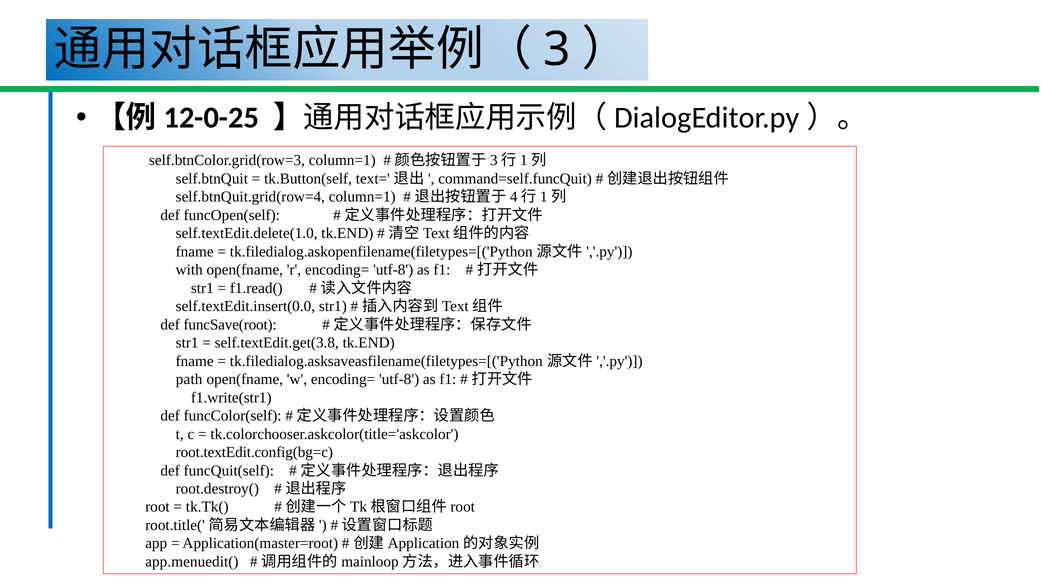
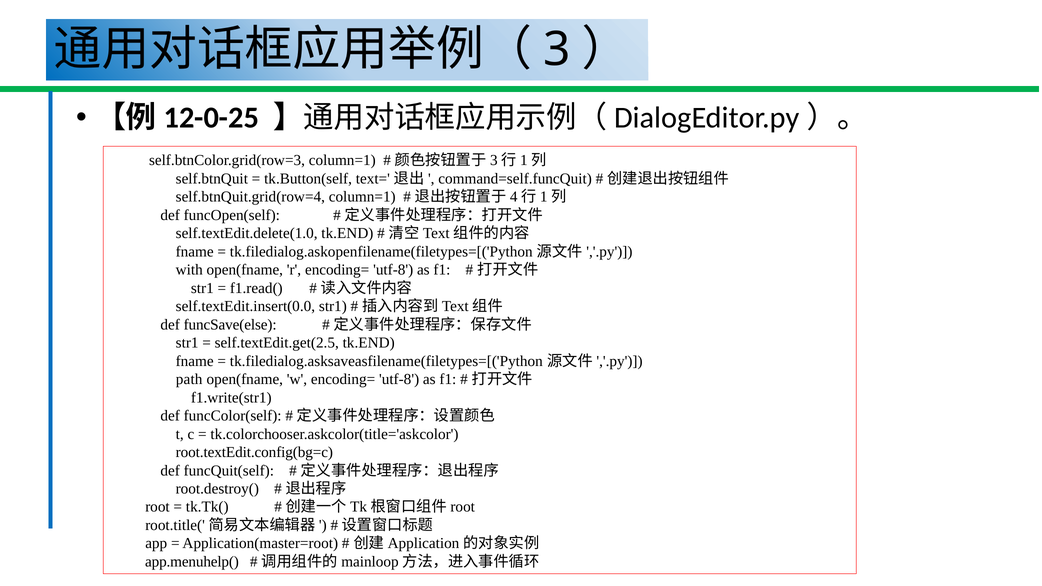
funcSave(root: funcSave(root -> funcSave(else (230, 325)
self.textEdit.get(3.8: self.textEdit.get(3.8 -> self.textEdit.get(2.5 (277, 343)
app.menuedit(: app.menuedit( -> app.menuhelp( (192, 562)
